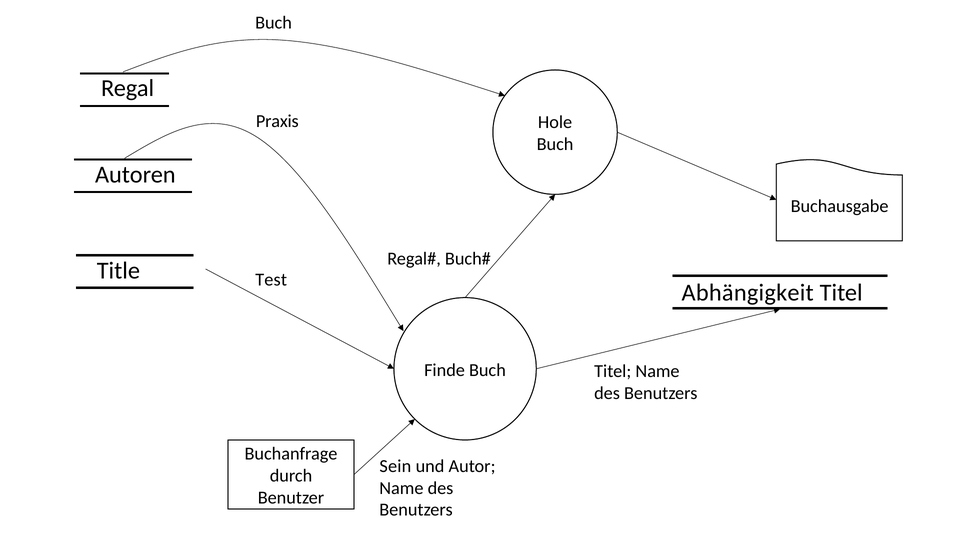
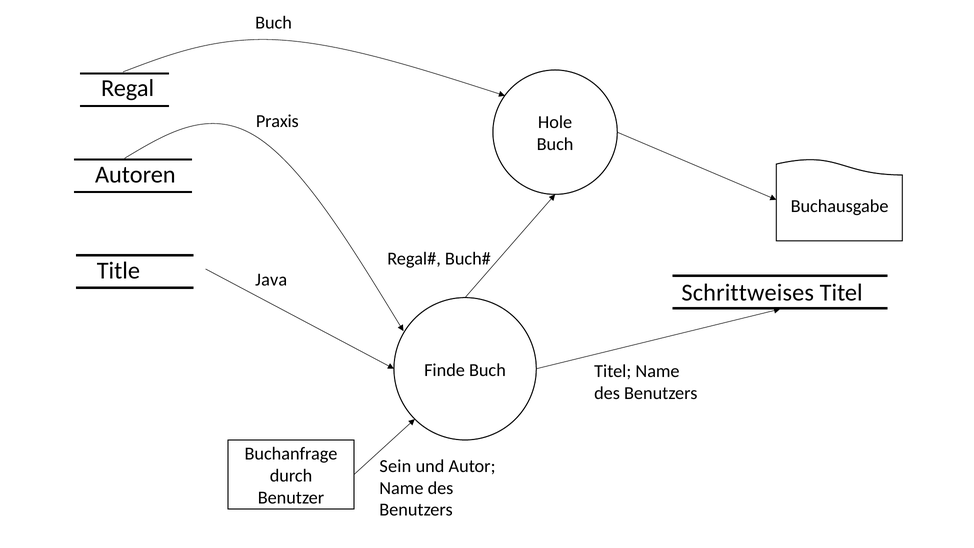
Test: Test -> Java (271, 280)
Abhängigkeit: Abhängigkeit -> Schrittweises (748, 292)
